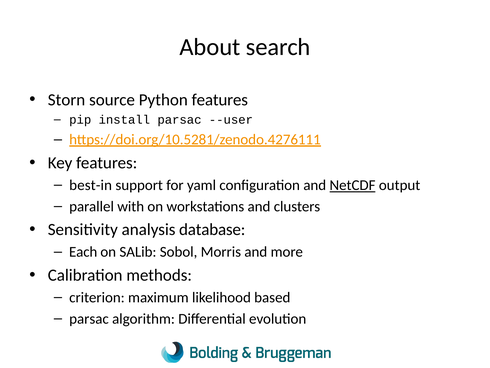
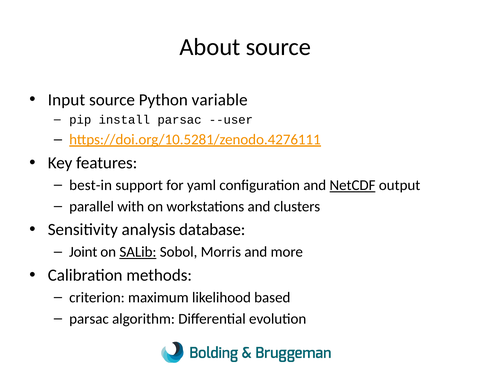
About search: search -> source (278, 47)
Storn: Storn -> Input (66, 100)
Python features: features -> variable (220, 100)
Each: Each -> Joint (83, 252)
SALib underline: none -> present (138, 252)
